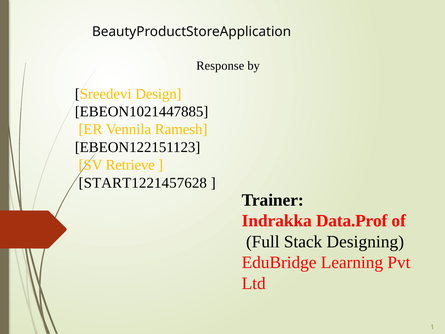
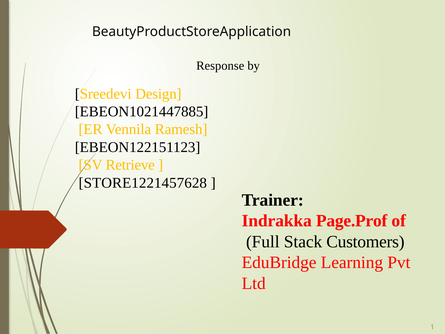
START1221457628: START1221457628 -> STORE1221457628 (143, 183)
Data.Prof: Data.Prof -> Page.Prof (352, 221)
Designing: Designing -> Customers (365, 242)
